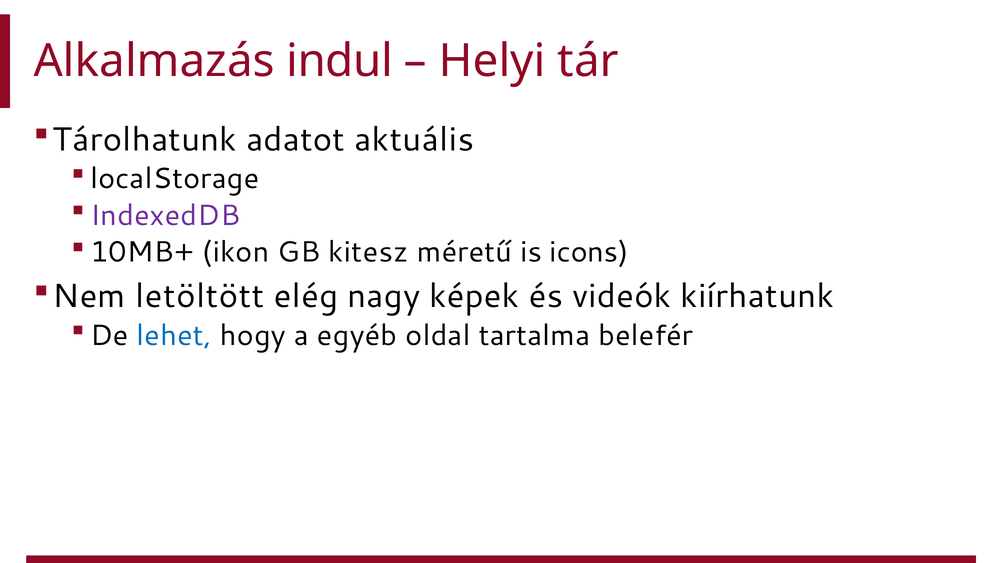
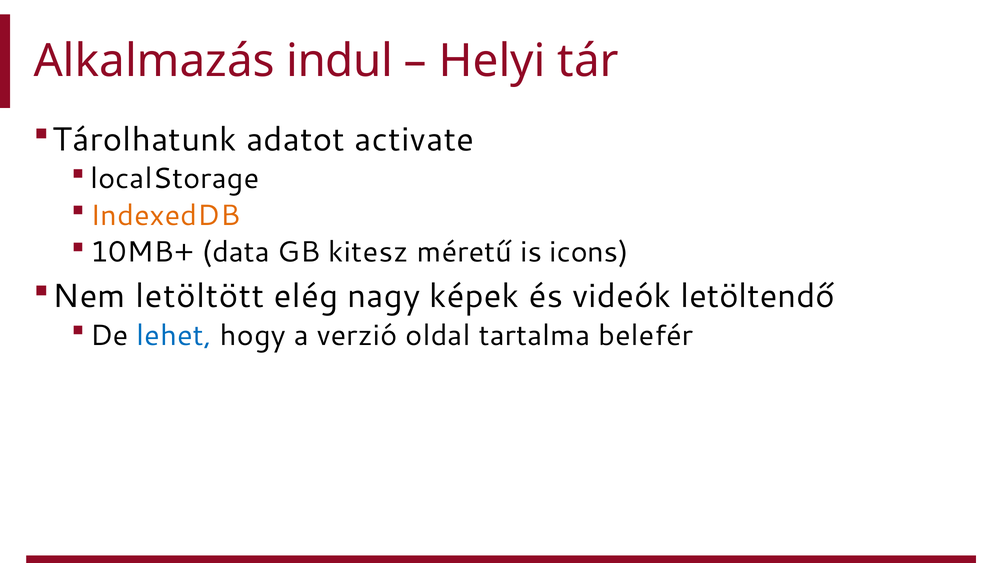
aktuális: aktuális -> activate (414, 140)
IndexedDB colour: purple -> orange (165, 216)
ikon: ikon -> data (236, 252)
kiírhatunk: kiírhatunk -> letöltendő (758, 296)
egyéb: egyéb -> verzió (357, 336)
